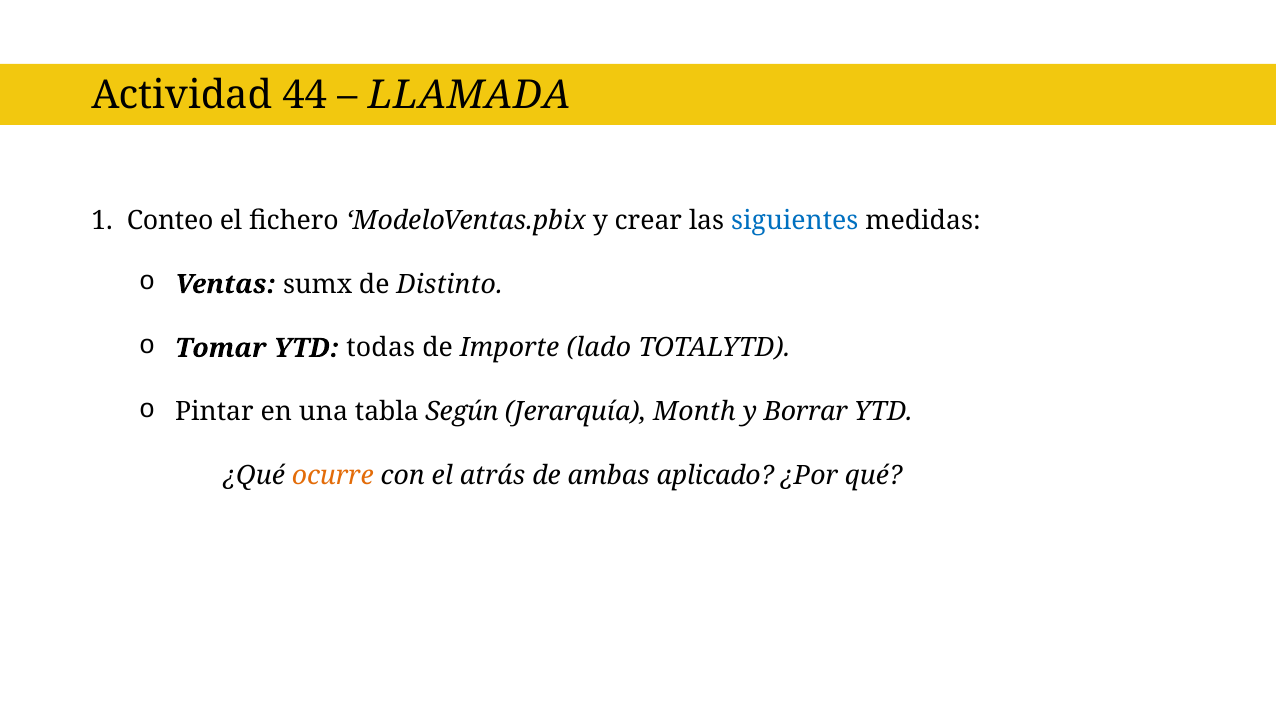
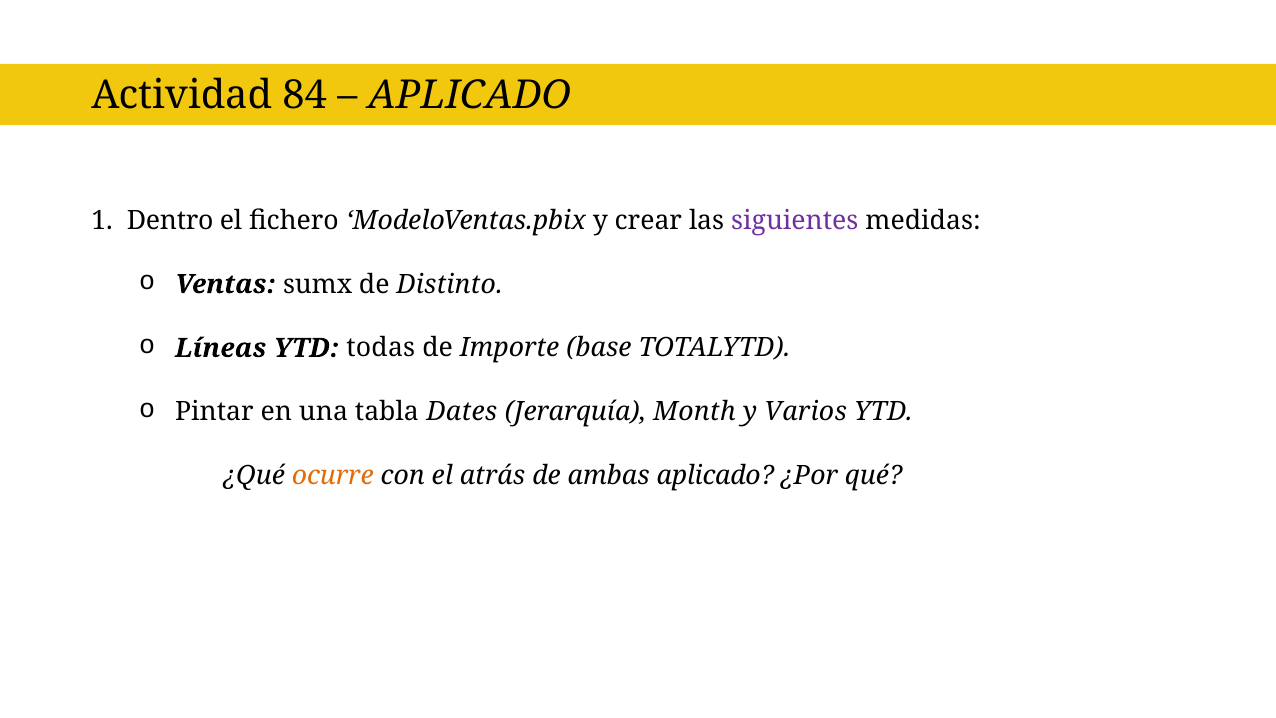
44: 44 -> 84 (305, 95)
LLAMADA: LLAMADA -> APLICADO (470, 95)
Conteo: Conteo -> Dentro (170, 220)
siguientes colour: blue -> purple (795, 220)
Tomar: Tomar -> Líneas (221, 348)
lado: lado -> base (599, 348)
Según: Según -> Dates (462, 412)
Borrar: Borrar -> Varios (805, 412)
